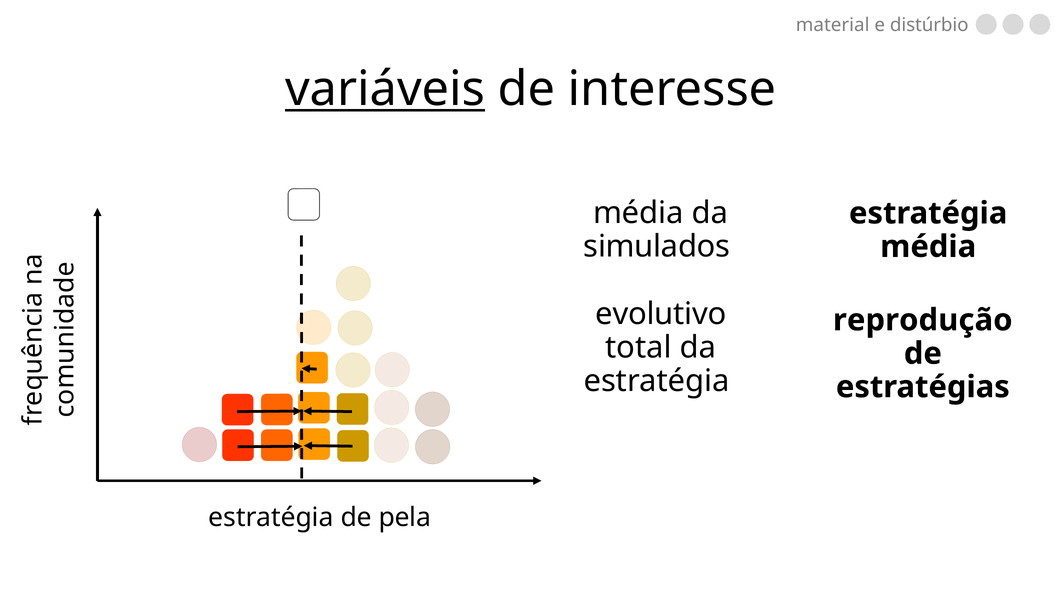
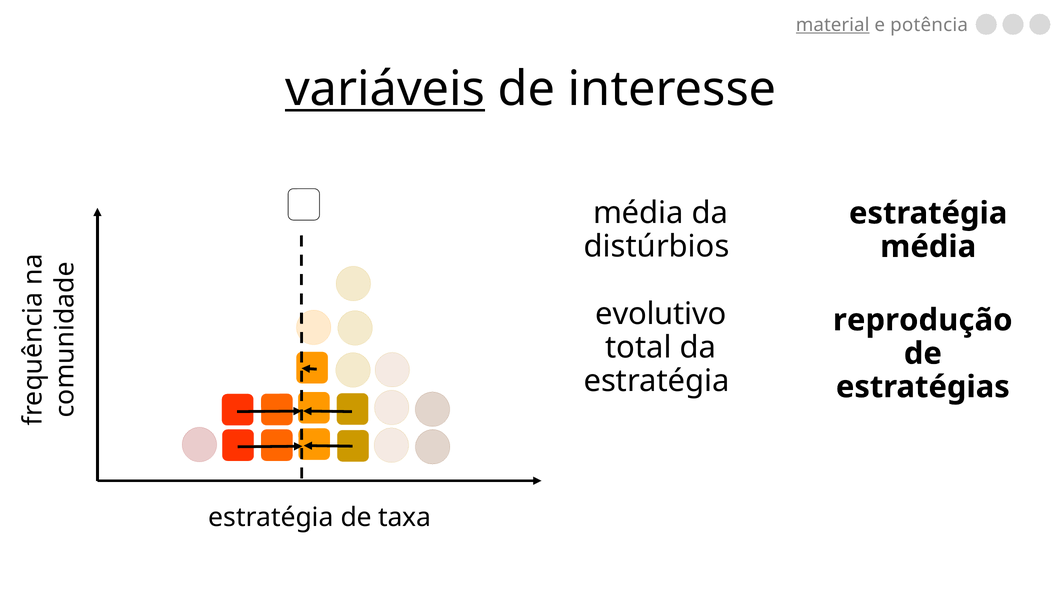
material underline: none -> present (833, 25)
distúrbio: distúrbio -> potência (929, 25)
simulados: simulados -> distúrbios (657, 247)
pela: pela -> taxa (405, 517)
